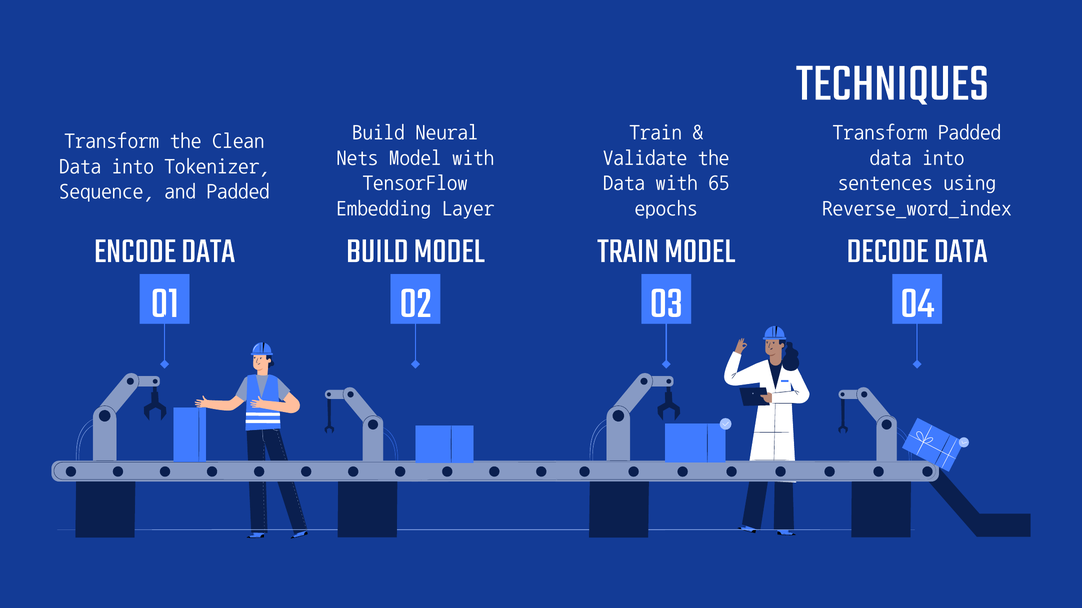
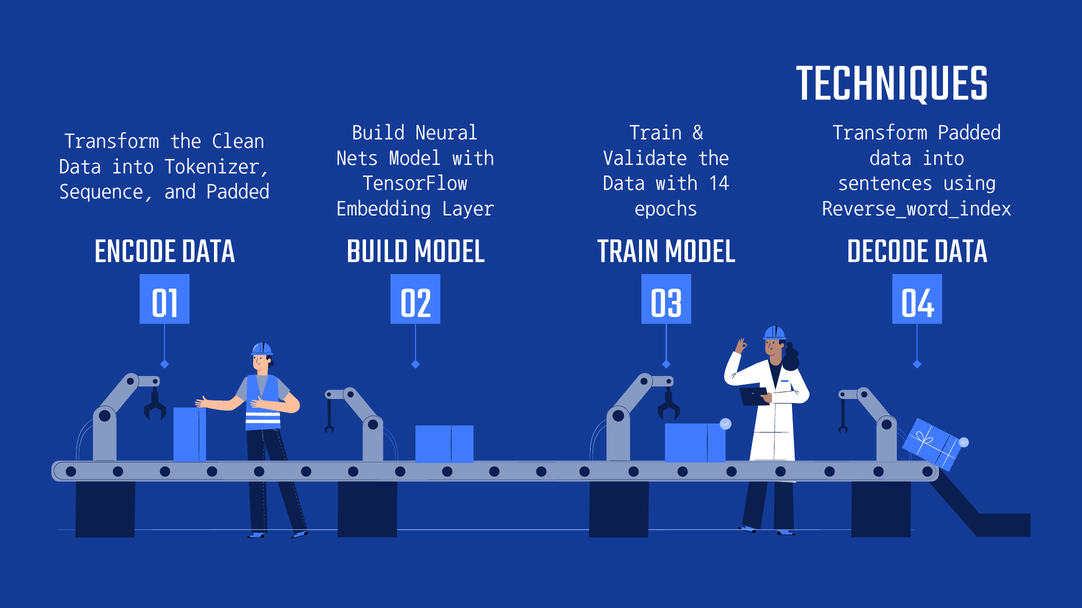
65: 65 -> 14 (719, 183)
